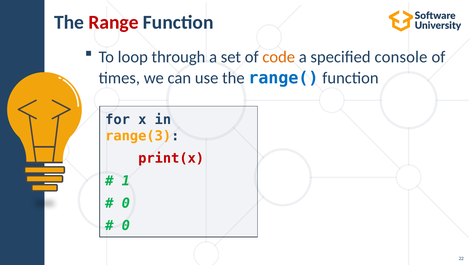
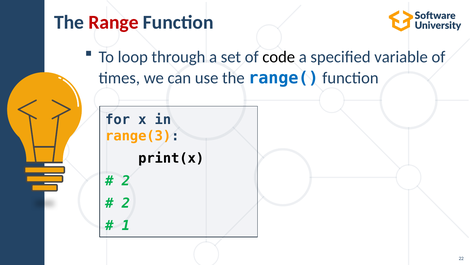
code colour: orange -> black (279, 57)
console: console -> variable (401, 57)
print(x colour: red -> black (171, 158)
1: 1 -> 2 (126, 180)
0: 0 -> 2 (126, 203)
0: 0 -> 1 (126, 225)
